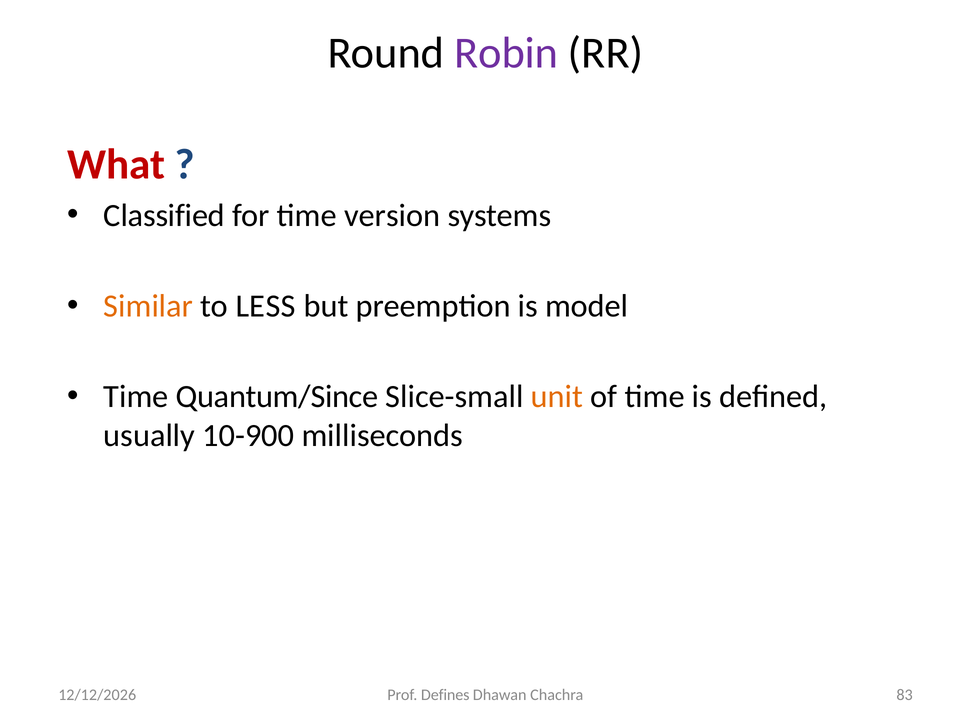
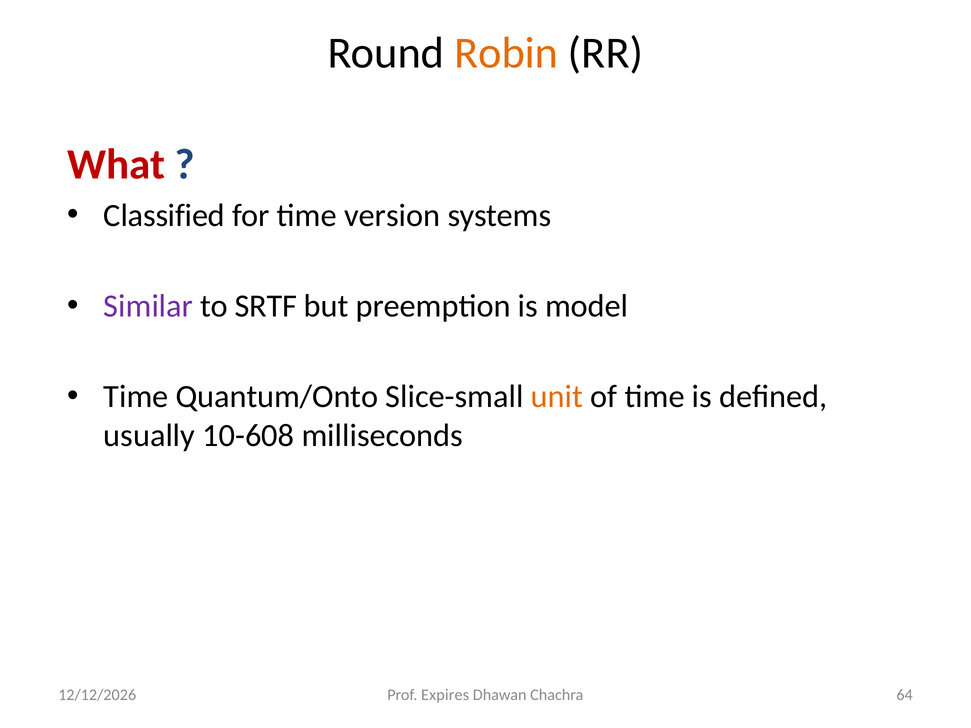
Robin colour: purple -> orange (506, 53)
Similar colour: orange -> purple (148, 306)
LESS: LESS -> SRTF (266, 306)
Quantum/Since: Quantum/Since -> Quantum/Onto (277, 397)
10-900: 10-900 -> 10-608 (248, 436)
Defines: Defines -> Expires (445, 695)
83: 83 -> 64 (905, 695)
